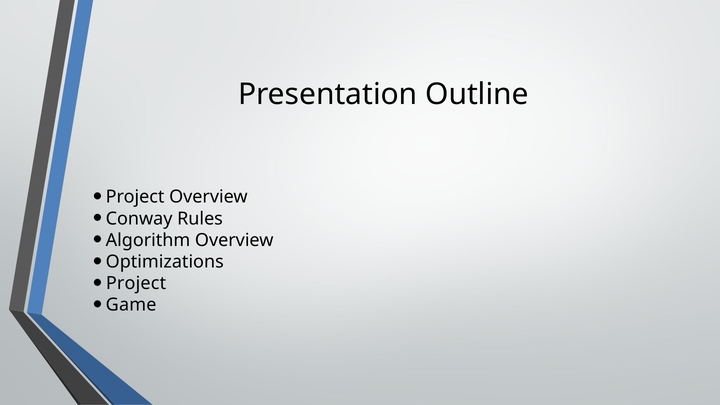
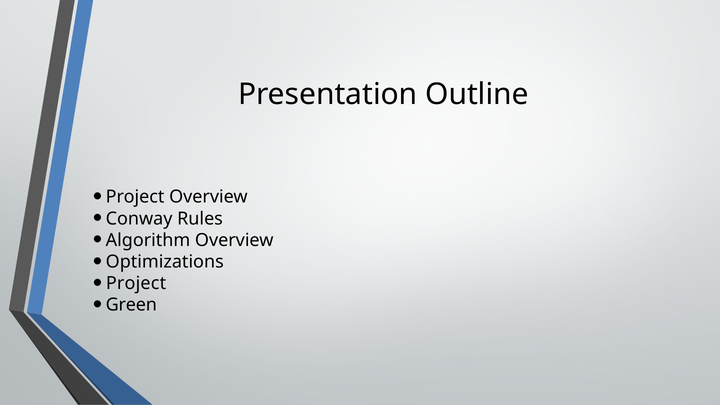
Game: Game -> Green (131, 305)
